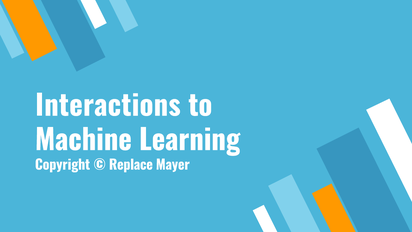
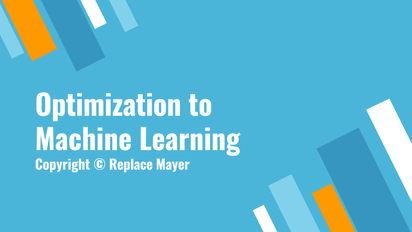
Interactions: Interactions -> Optimization (108, 106)
